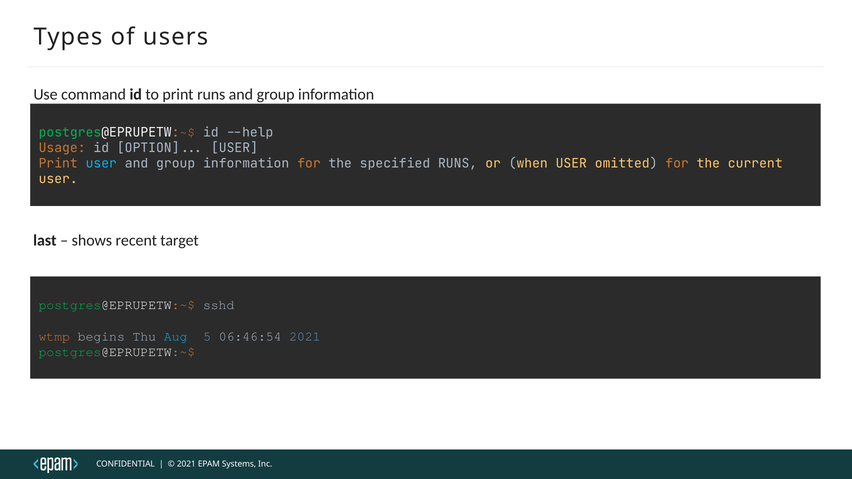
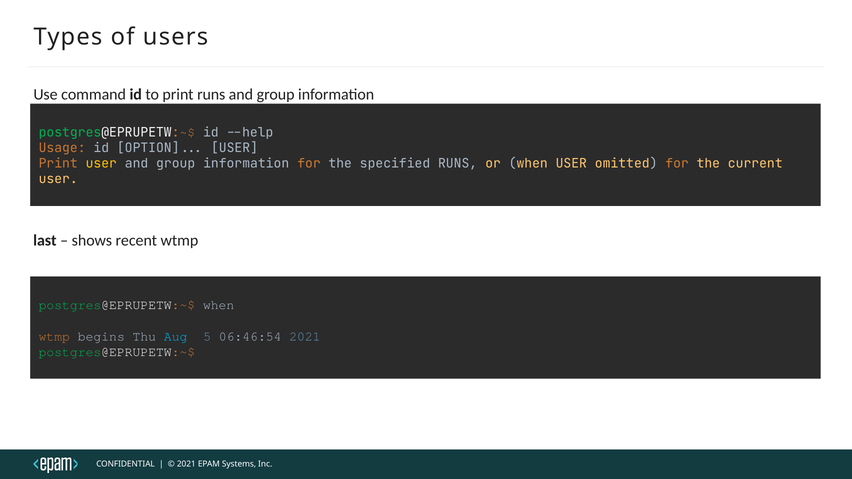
user colour: light blue -> yellow (101, 164)
recent target: target -> wtmp (179, 241)
postgres@EPRUPETW:~$ sshd: sshd -> when (219, 305)
